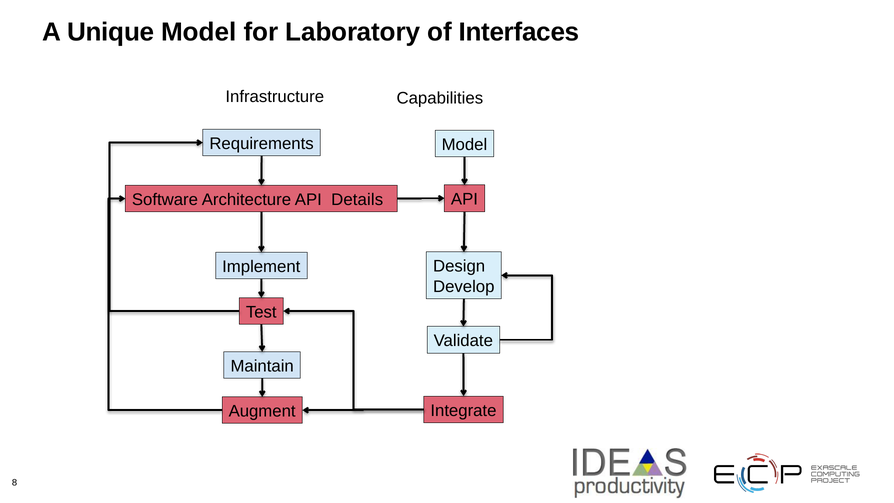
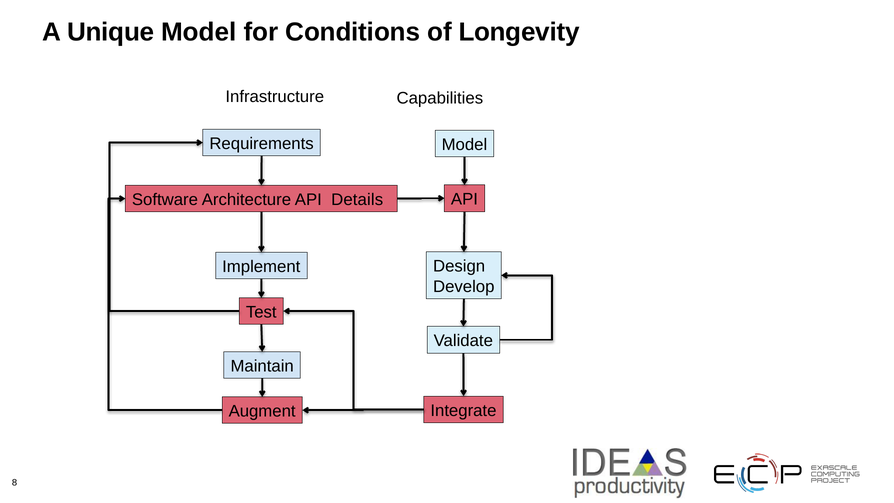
Laboratory: Laboratory -> Conditions (353, 32)
Interfaces: Interfaces -> Longevity (519, 32)
